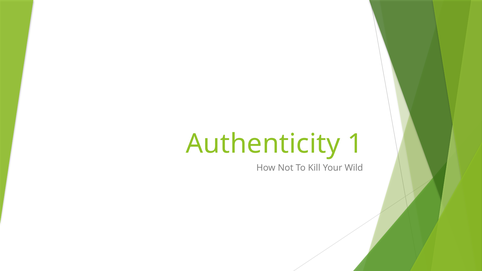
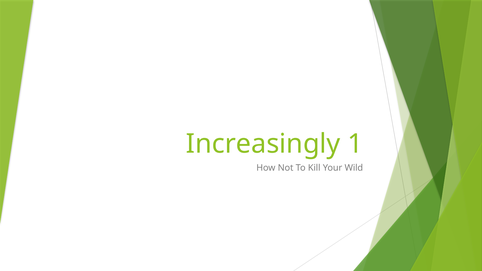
Authenticity: Authenticity -> Increasingly (263, 144)
